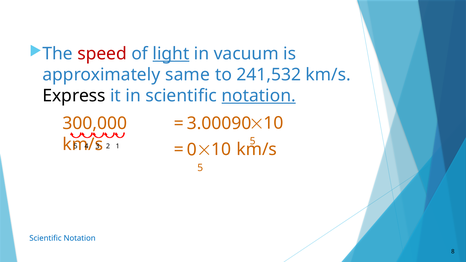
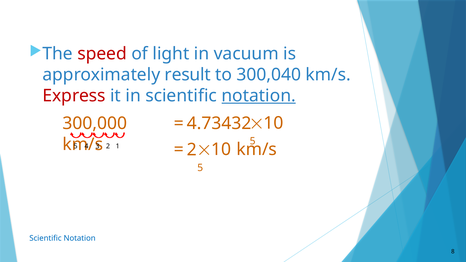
light underline: present -> none (171, 54)
same: same -> result (188, 75)
241,532: 241,532 -> 300,040 (269, 75)
Express colour: black -> red (74, 96)
3.00090: 3.00090 -> 4.73432 (219, 123)
1 0: 0 -> 2 (192, 150)
